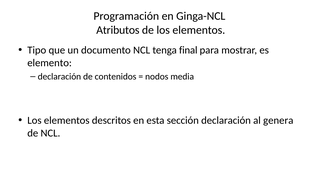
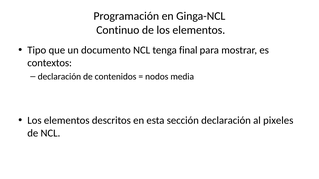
Atributos: Atributos -> Continuo (118, 30)
elemento: elemento -> contextos (50, 63)
genera: genera -> pixeles (278, 121)
